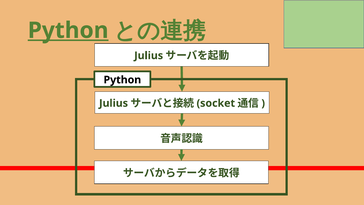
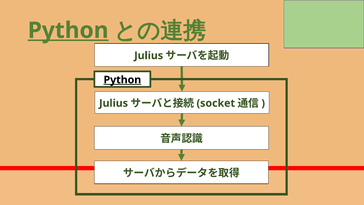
Python underline: none -> present (122, 80)
